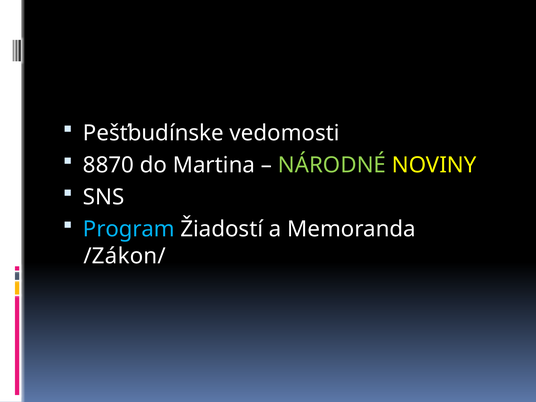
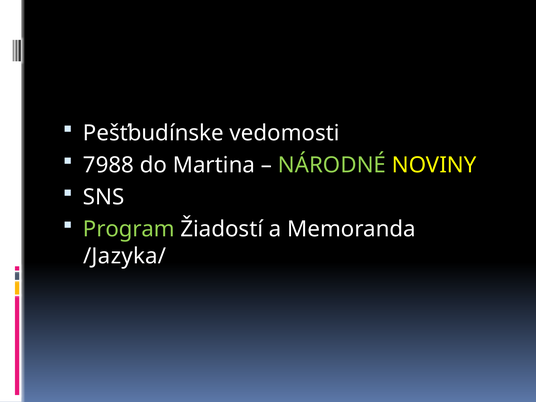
8870: 8870 -> 7988 (109, 165)
Program colour: light blue -> light green (129, 229)
/Zákon/: /Zákon/ -> /Jazyka/ (125, 256)
